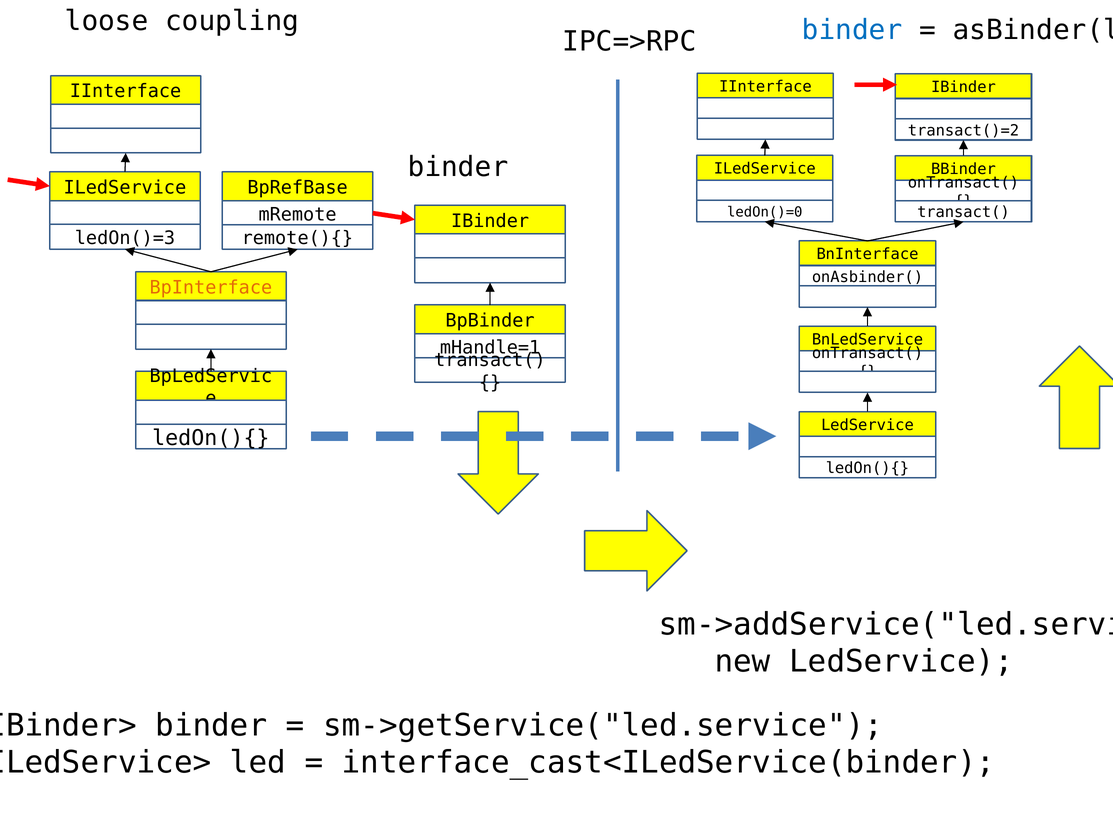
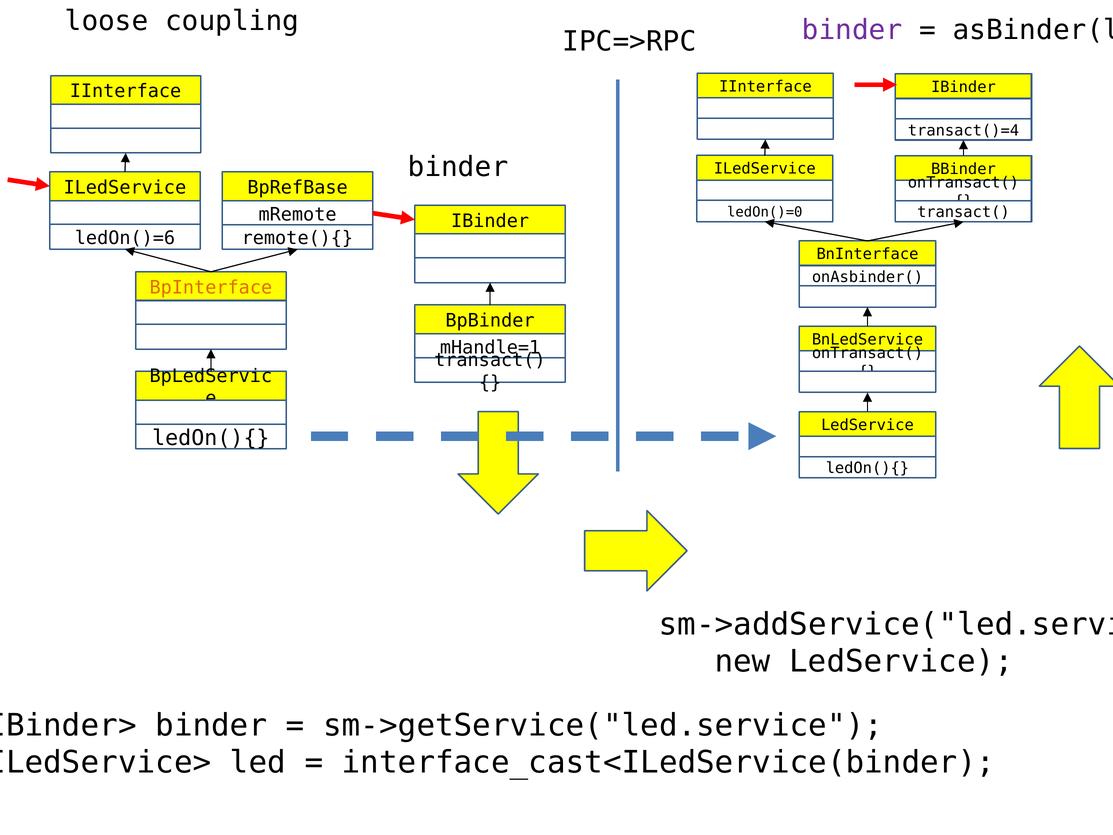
binder colour: blue -> purple (852, 30)
transact()=2: transact()=2 -> transact()=4 (963, 130)
ledOn()=3: ledOn()=3 -> ledOn()=6 (125, 238)
